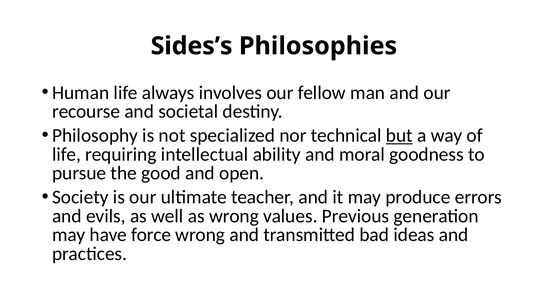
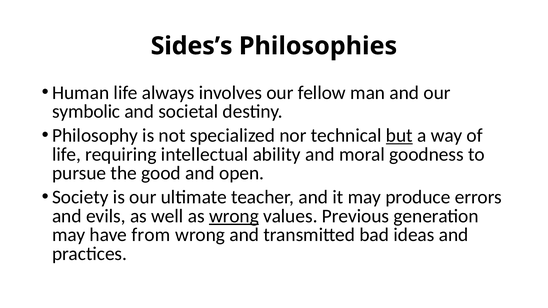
recourse: recourse -> symbolic (86, 112)
wrong underline: none -> present (234, 216)
force: force -> from (151, 235)
